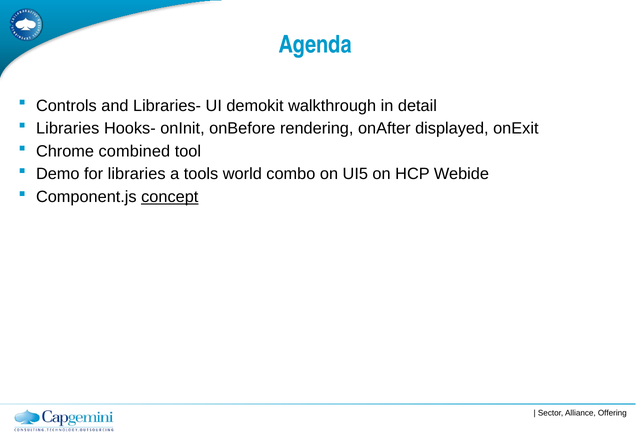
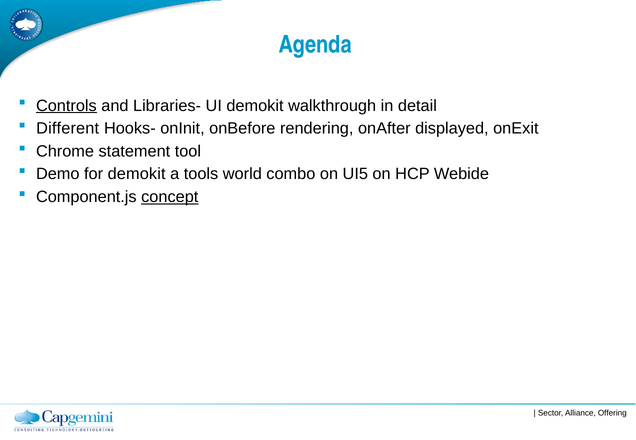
Controls underline: none -> present (66, 106)
Libraries: Libraries -> Different (68, 129)
combined: combined -> statement (134, 151)
for libraries: libraries -> demokit (137, 174)
